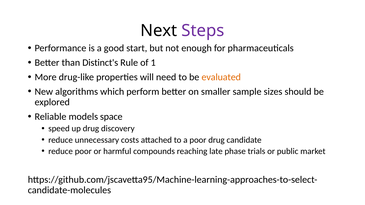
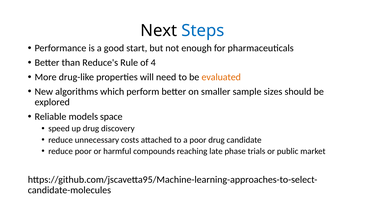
Steps colour: purple -> blue (203, 31)
Distinct's: Distinct's -> Reduce's (100, 63)
1: 1 -> 4 (153, 63)
